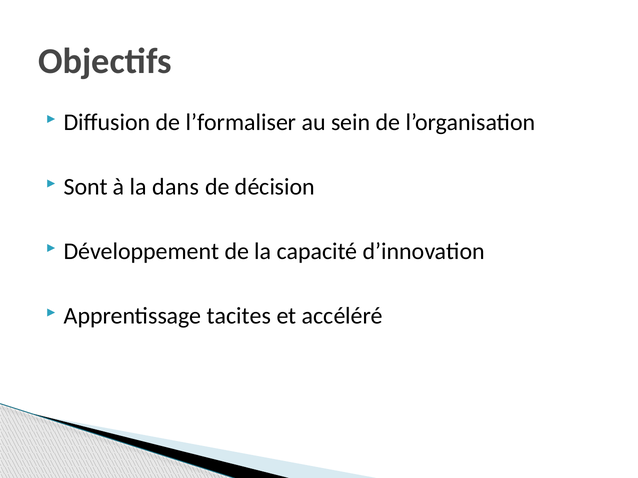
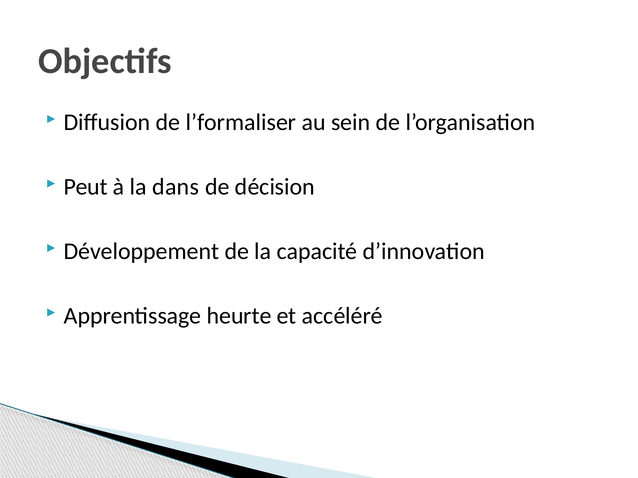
Sont: Sont -> Peut (86, 187)
tacites: tacites -> heurte (239, 316)
